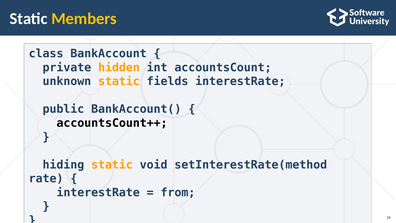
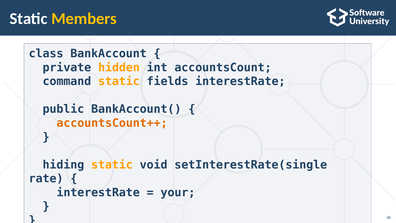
unknown: unknown -> command (67, 81)
accountsCount++ colour: black -> orange (112, 123)
setInterestRate(method: setInterestRate(method -> setInterestRate(single (251, 165)
from: from -> your (178, 192)
